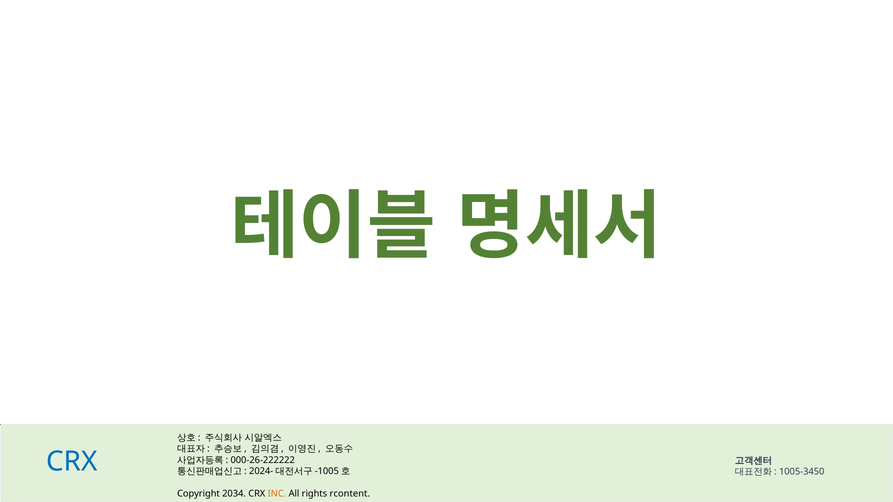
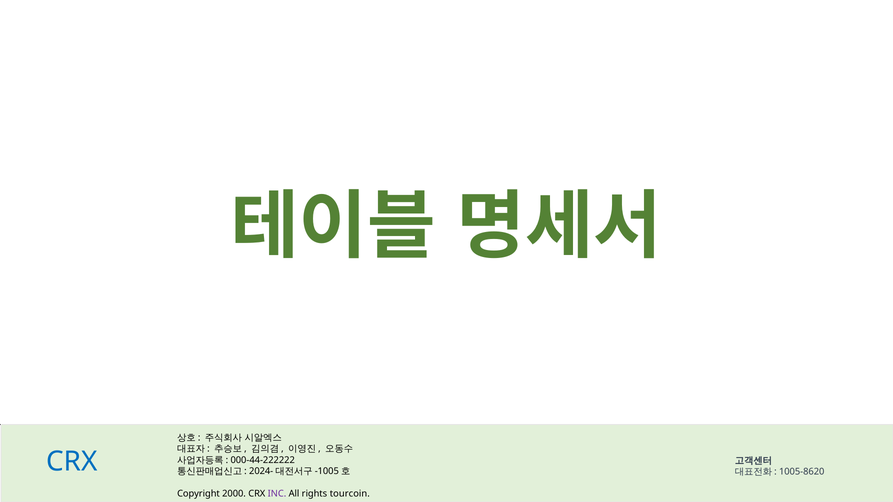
000-26-222222: 000-26-222222 -> 000-44-222222 (263, 460)
1005-3450: 1005-3450 -> 1005-8620 (802, 472)
2034: 2034 -> 2000 (234, 494)
INC colour: orange -> purple (277, 494)
rcontent: rcontent -> tourcoin (350, 494)
